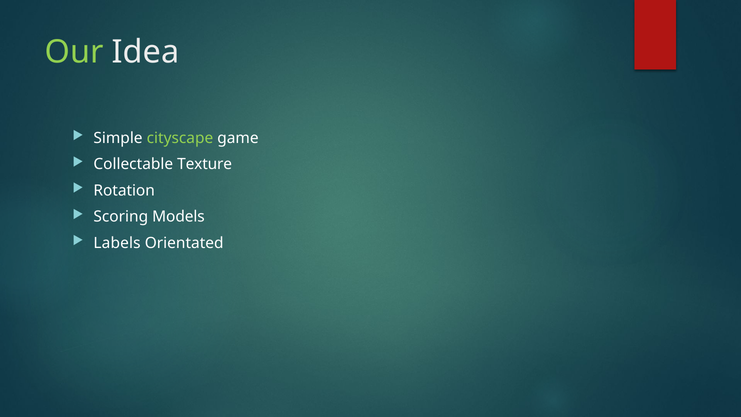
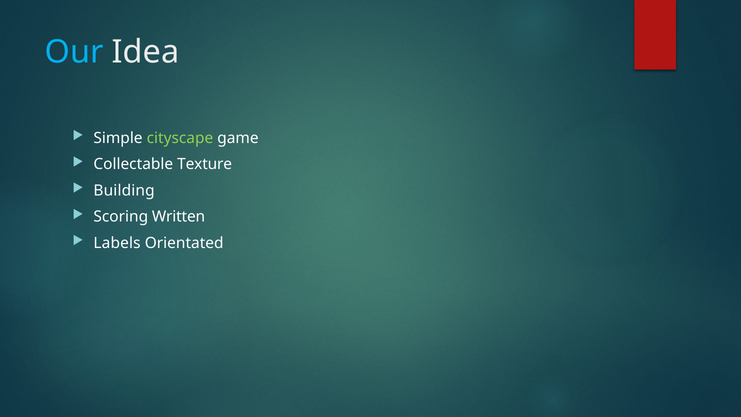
Our colour: light green -> light blue (74, 52)
Rotation: Rotation -> Building (124, 190)
Models: Models -> Written (179, 217)
